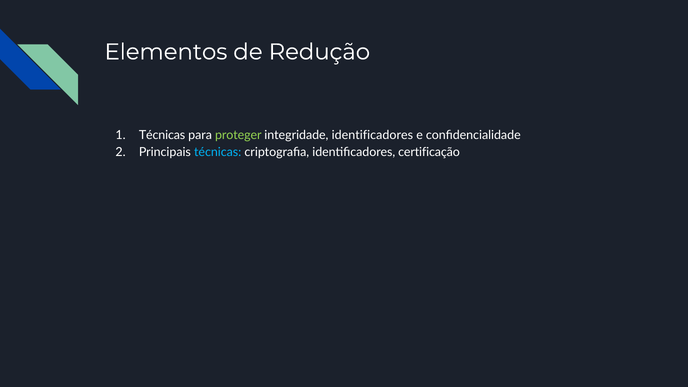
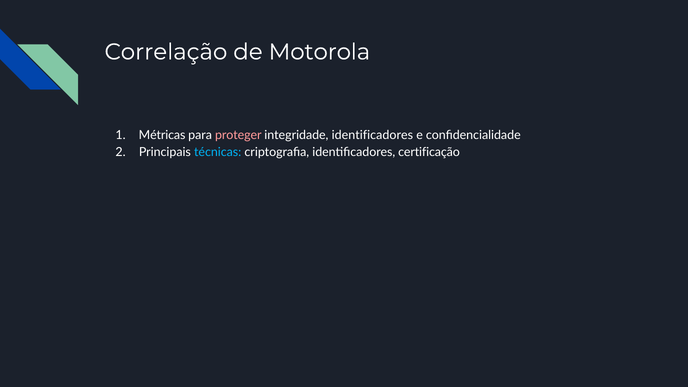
Elementos: Elementos -> Correlação (166, 52)
Redução: Redução -> Motorola (319, 52)
Técnicas: Técnicas -> Métricas (162, 135)
proteger colour: light green -> pink (238, 135)
